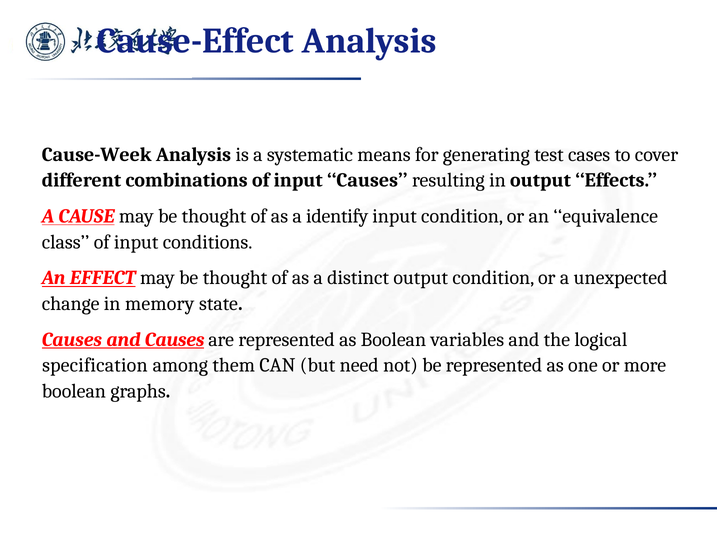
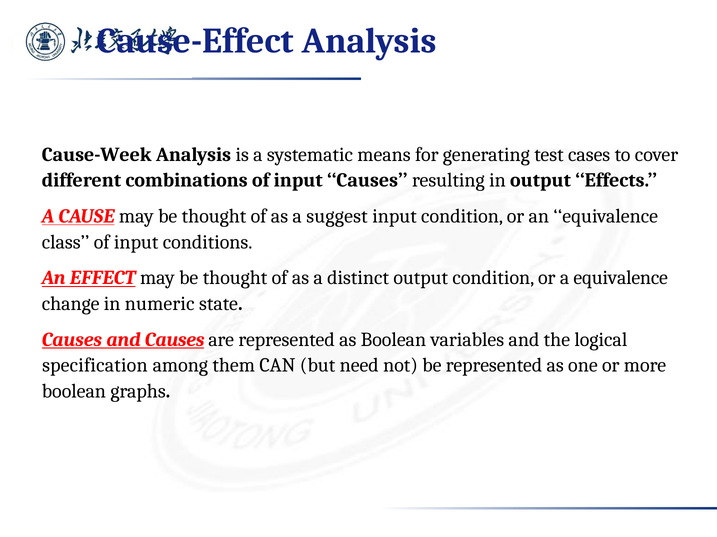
identify: identify -> suggest (337, 216)
a unexpected: unexpected -> equivalence (621, 278)
memory: memory -> numeric (160, 304)
